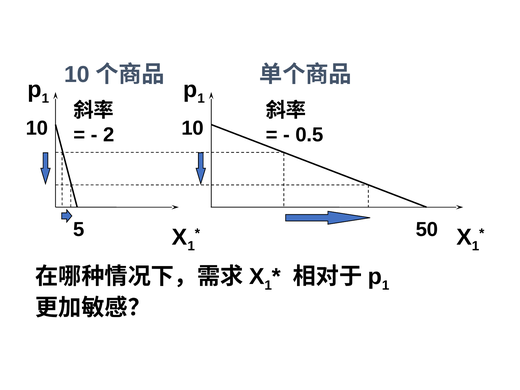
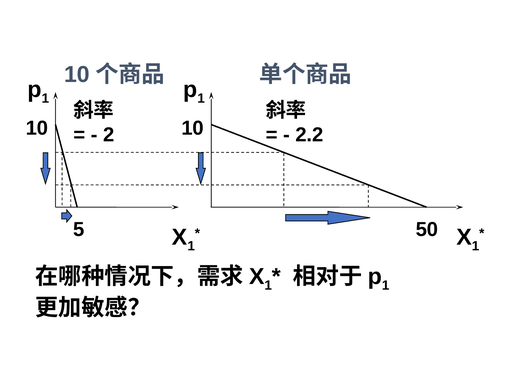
0.5: 0.5 -> 2.2 (309, 135)
